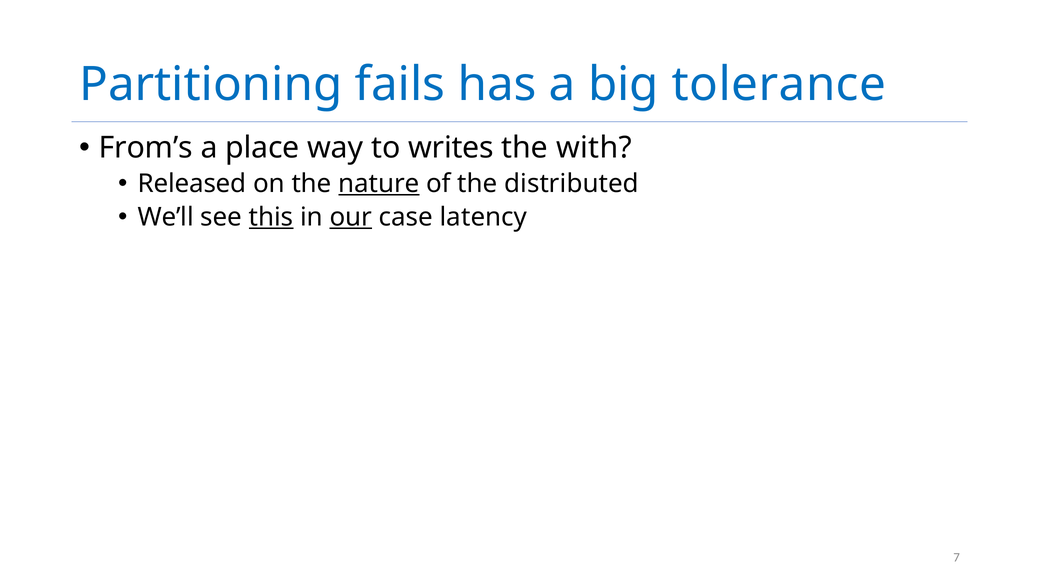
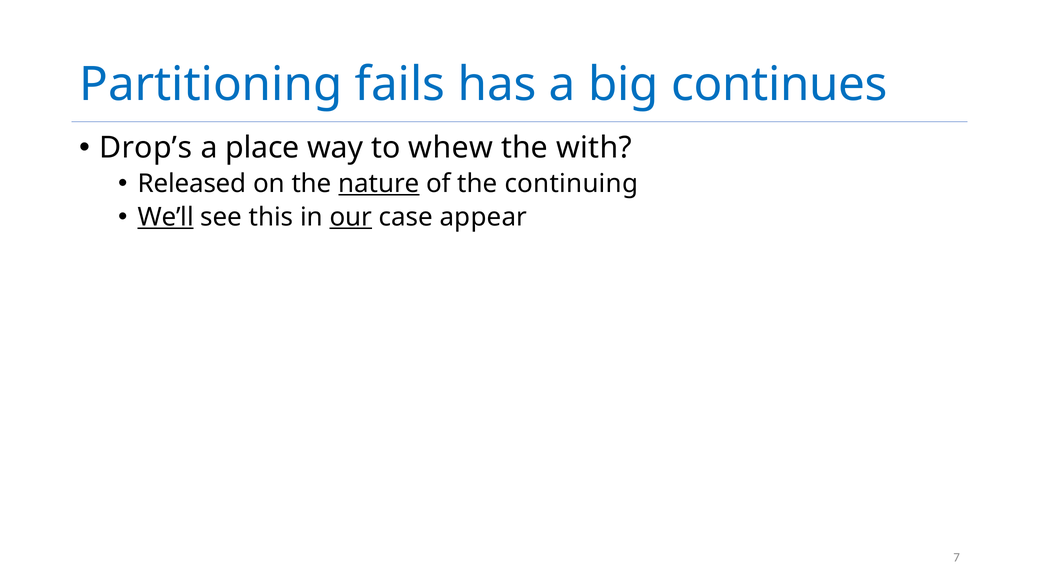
tolerance: tolerance -> continues (779, 85)
From’s: From’s -> Drop’s (146, 148)
writes: writes -> whew (451, 148)
distributed: distributed -> continuing (571, 184)
We’ll underline: none -> present (166, 217)
this underline: present -> none (271, 217)
latency: latency -> appear (483, 217)
